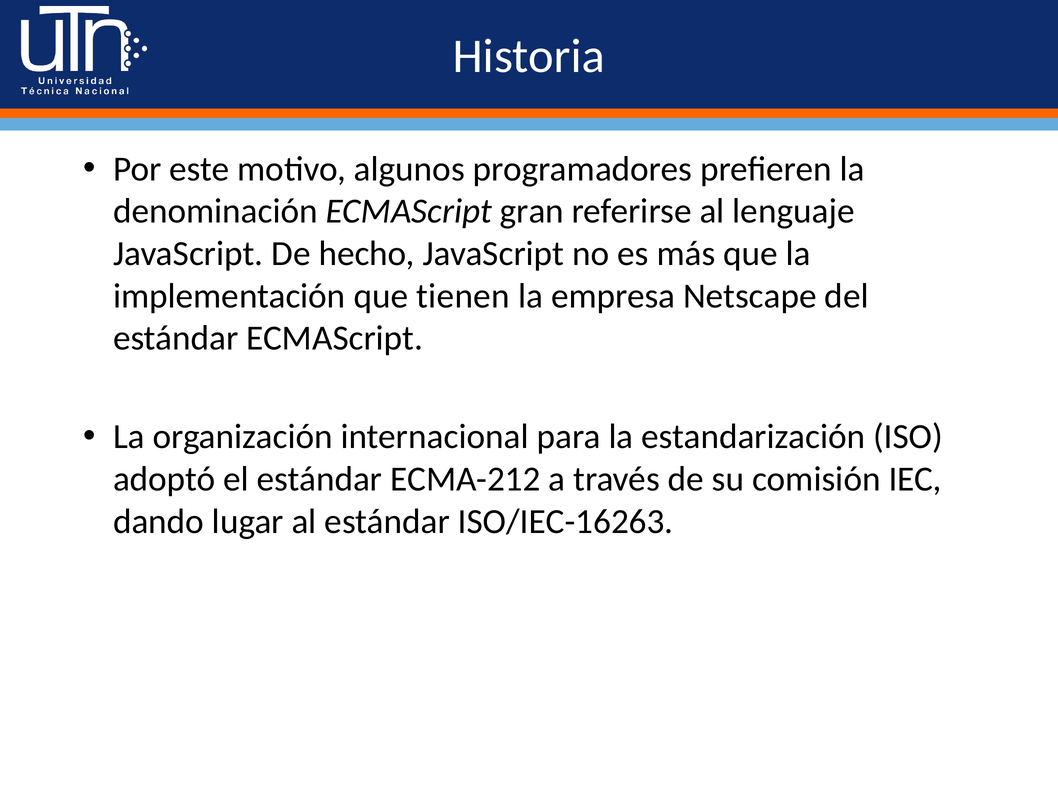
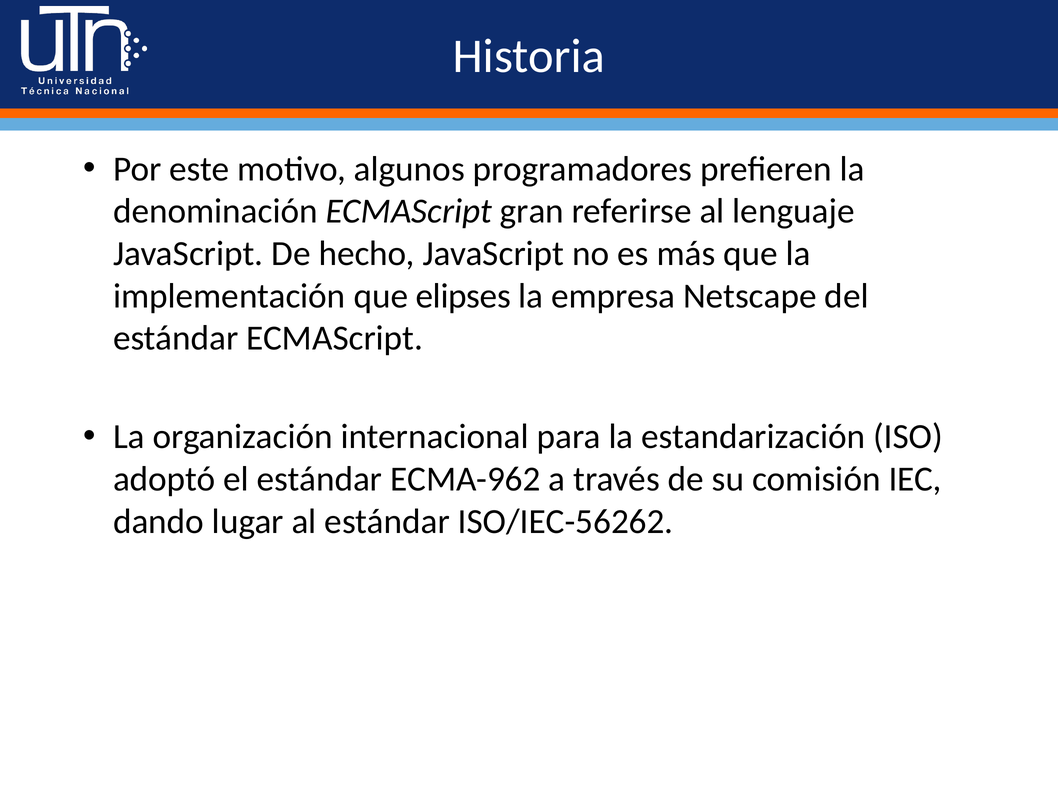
tienen: tienen -> elipses (463, 296)
ECMA-212: ECMA-212 -> ECMA-962 (465, 479)
ISO/IEC-16263: ISO/IEC-16263 -> ISO/IEC-56262 (566, 522)
